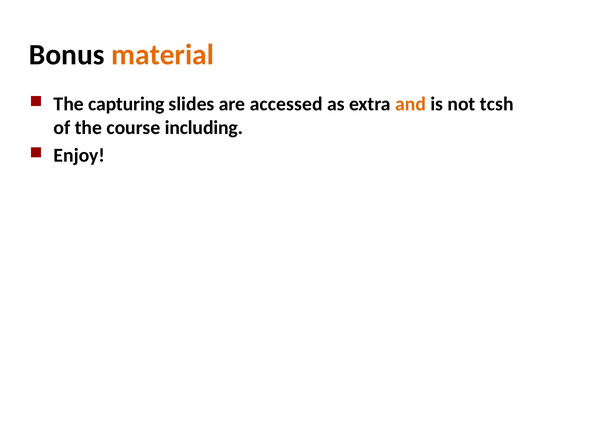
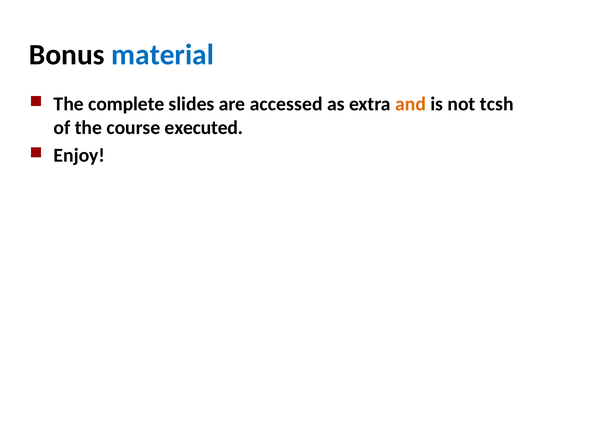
material colour: orange -> blue (163, 55)
capturing: capturing -> complete (126, 104)
including: including -> executed (204, 128)
